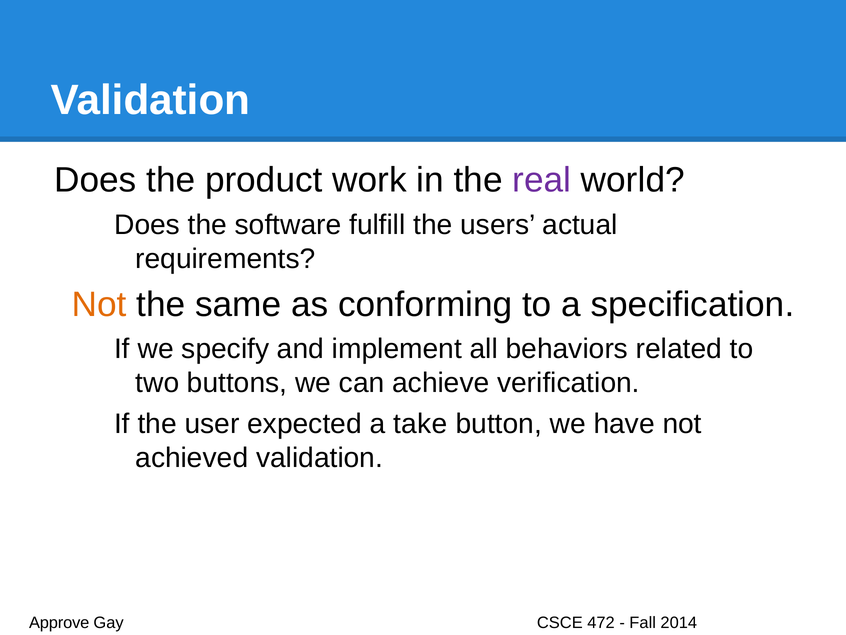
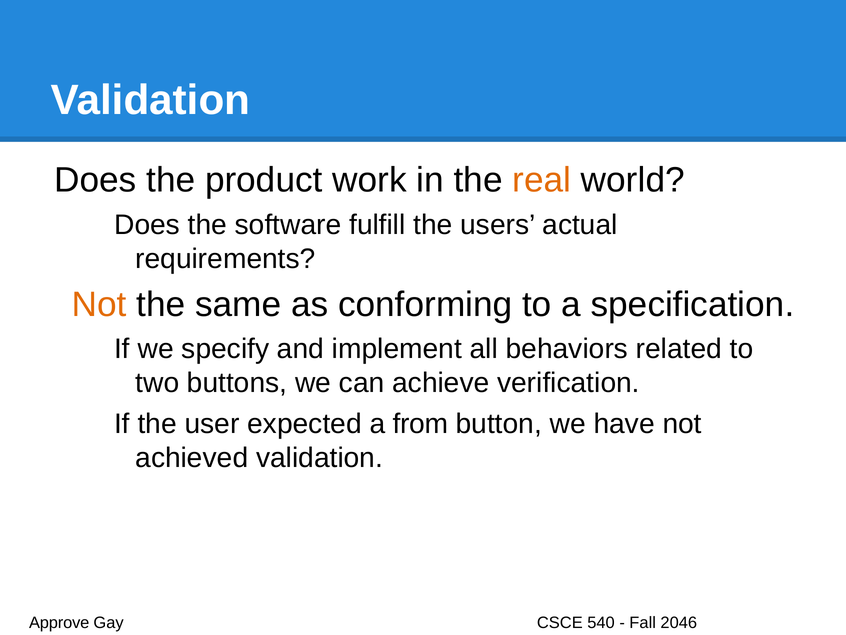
real colour: purple -> orange (542, 180)
take: take -> from (421, 424)
472: 472 -> 540 (601, 622)
2014: 2014 -> 2046 (679, 622)
